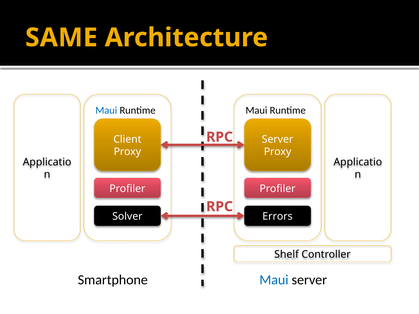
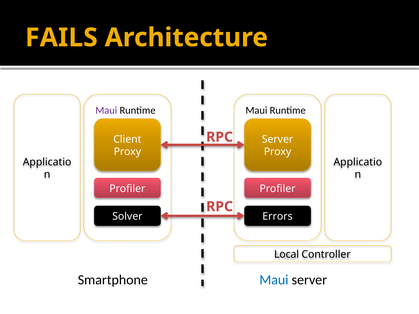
SAME: SAME -> FAILS (61, 38)
Maui colour: blue -> purple (106, 110)
Shelf: Shelf -> Local (287, 255)
